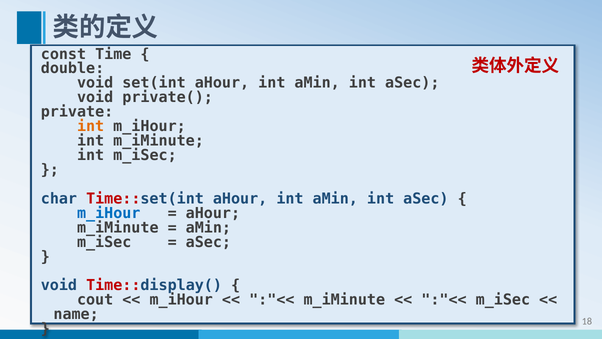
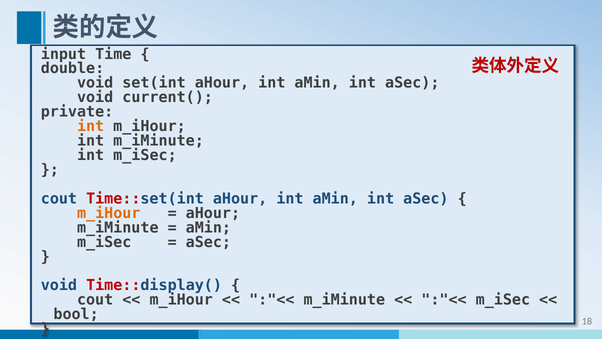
const: const -> input (63, 54)
private(: private( -> current( (168, 97)
char: char -> cout (59, 199)
m_iHour colour: blue -> orange (109, 213)
name: name -> bool (76, 314)
